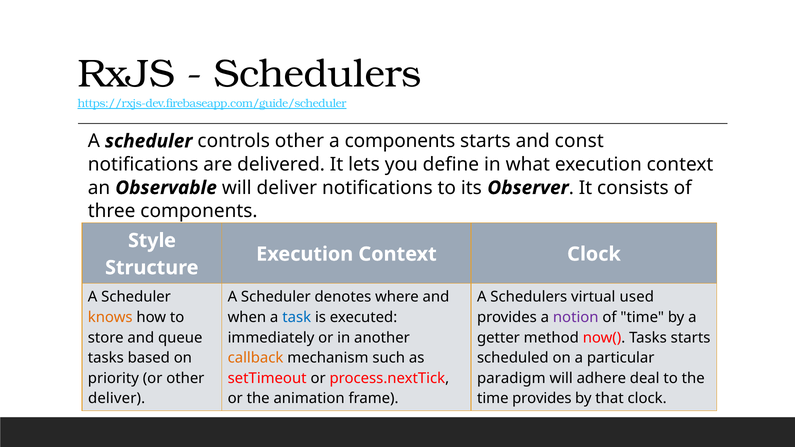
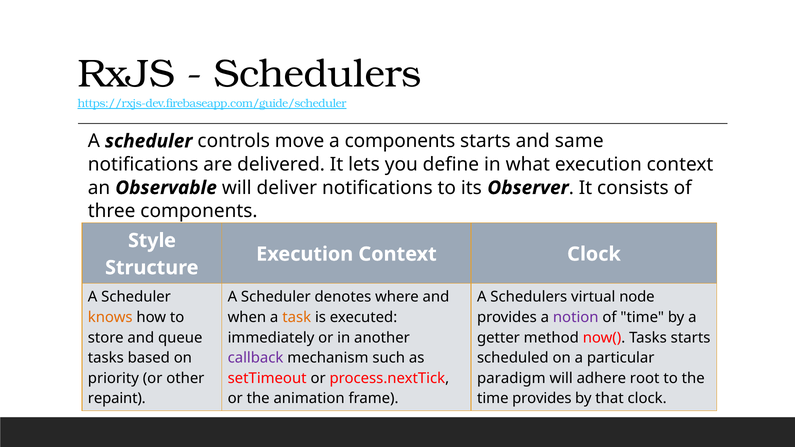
controls other: other -> move (300, 141)
const: const -> same (579, 141)
used: used -> node (637, 297)
task colour: blue -> orange (297, 317)
callback colour: orange -> purple (256, 358)
deal: deal -> root (645, 378)
deliver: deliver -> repaint (117, 399)
